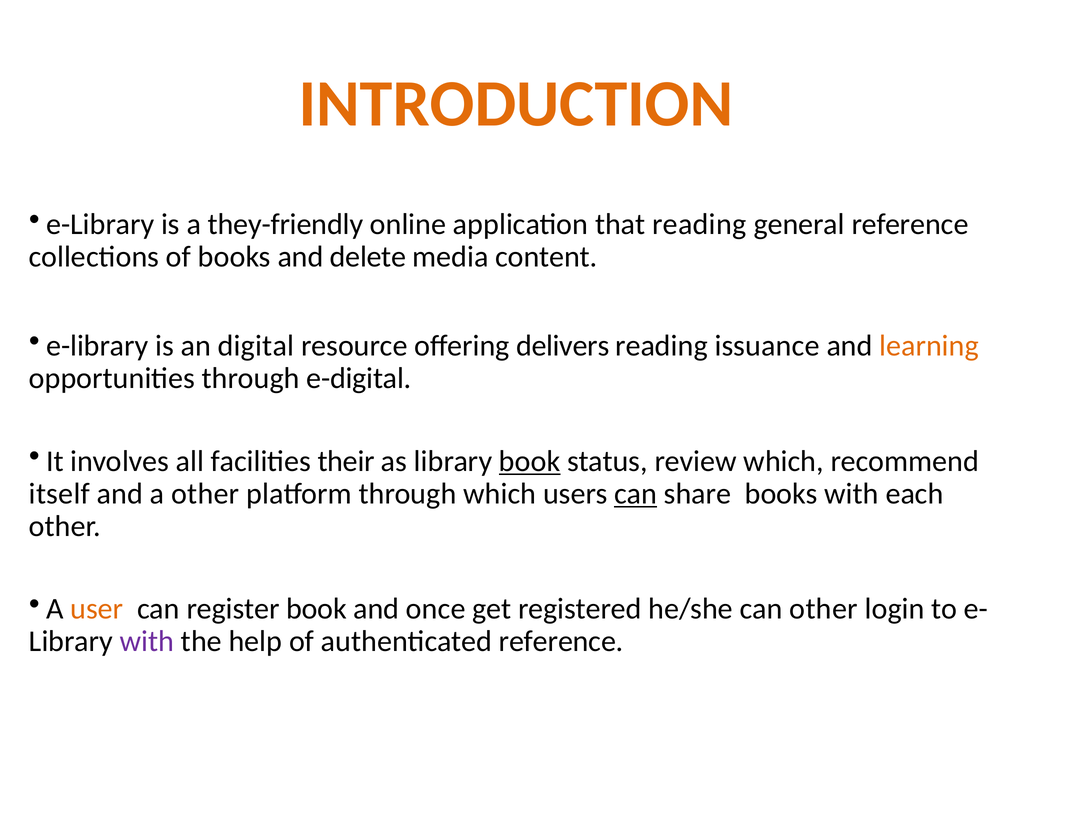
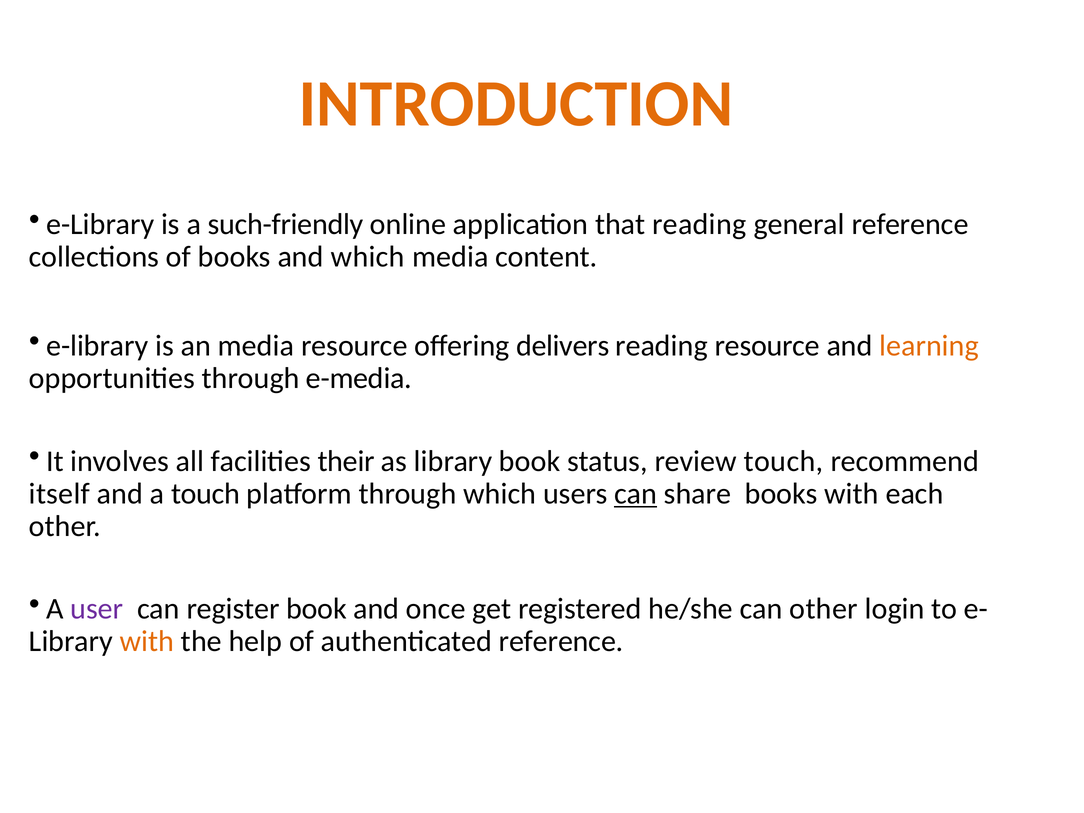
they-friendly: they-friendly -> such-friendly (286, 224)
and delete: delete -> which (368, 257)
an digital: digital -> media (256, 346)
reading issuance: issuance -> resource (767, 346)
e-digital: e-digital -> e-media (359, 379)
book underline: present -> none (530, 461)
review which: which -> touch (783, 461)
a other: other -> touch (206, 494)
user colour: orange -> purple (97, 609)
with colour: purple -> orange (147, 641)
